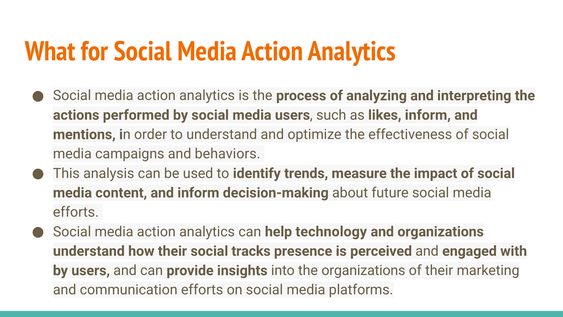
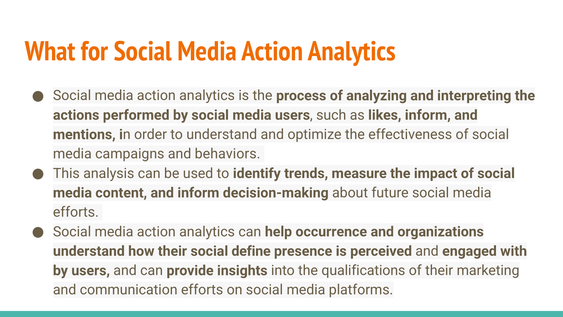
technology: technology -> occurrence (331, 231)
tracks: tracks -> define (251, 251)
the organizations: organizations -> qualifications (363, 270)
